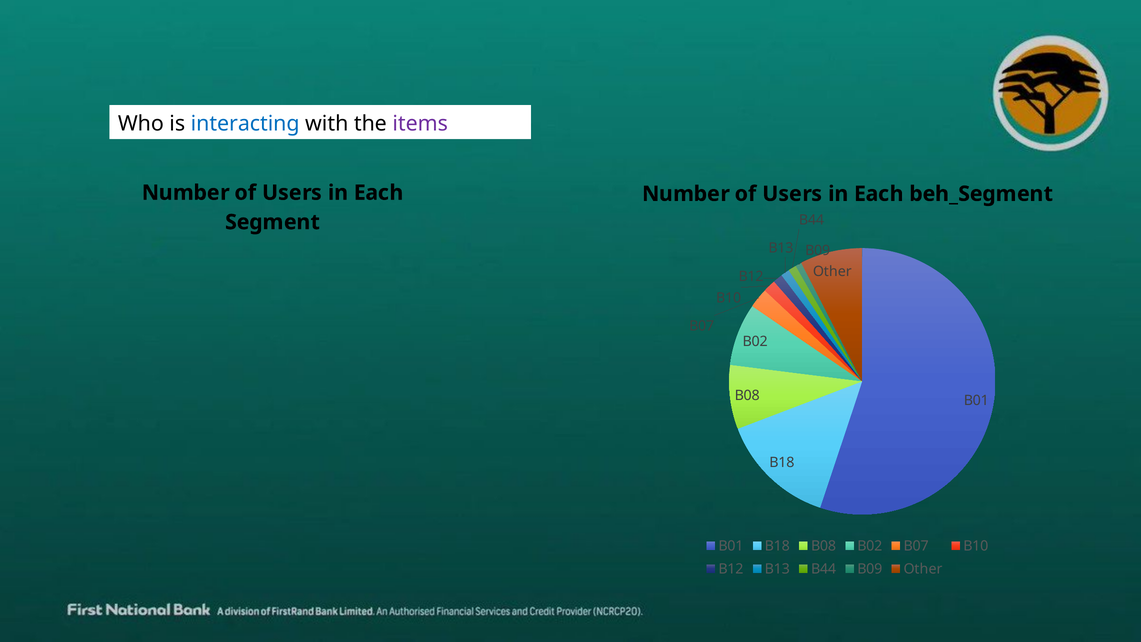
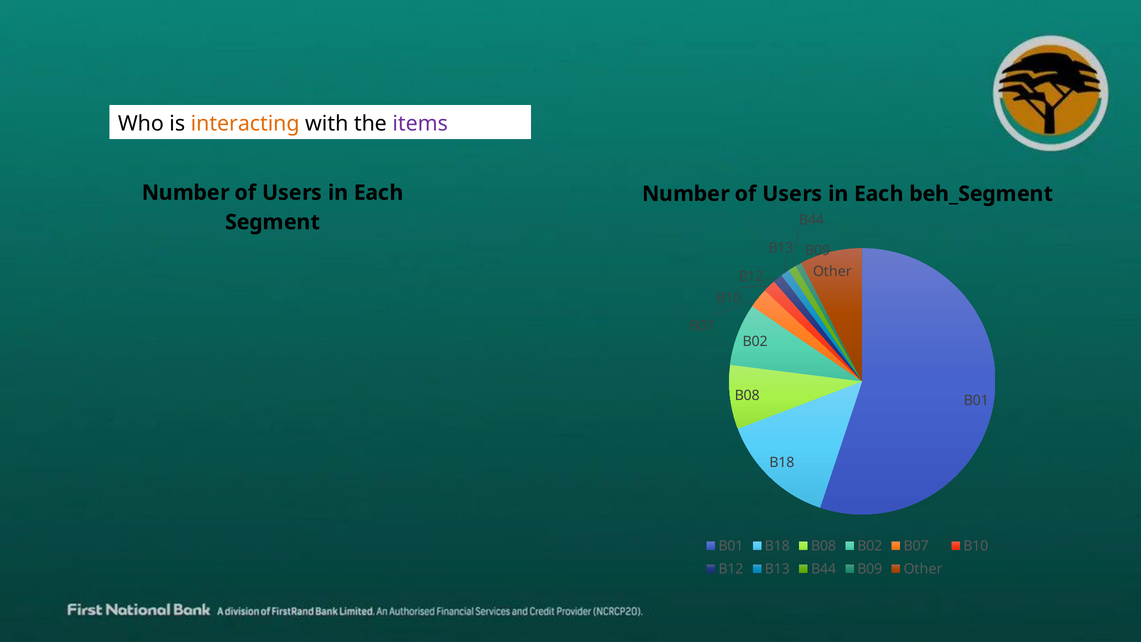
interacting colour: blue -> orange (245, 124)
